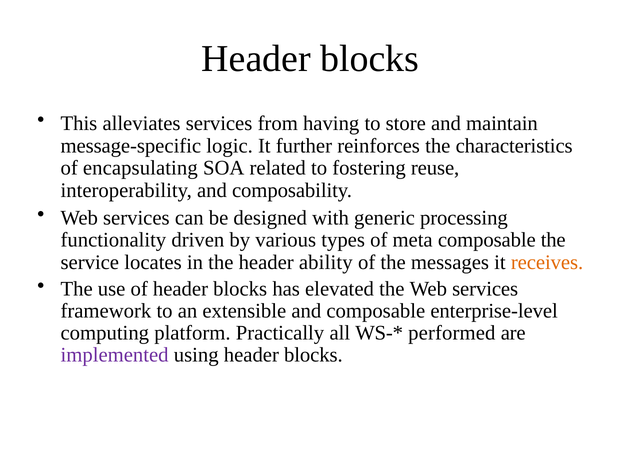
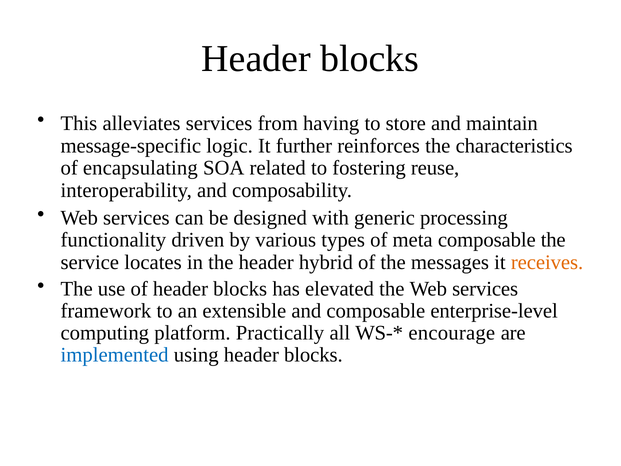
ability: ability -> hybrid (326, 262)
performed: performed -> encourage (452, 333)
implemented colour: purple -> blue (115, 355)
